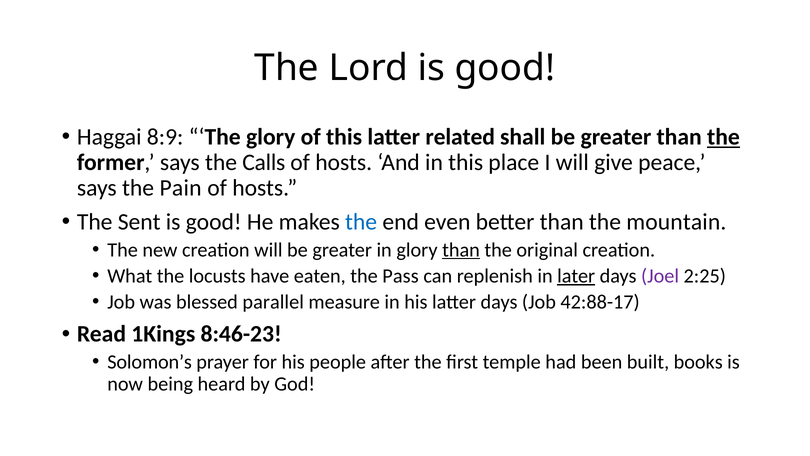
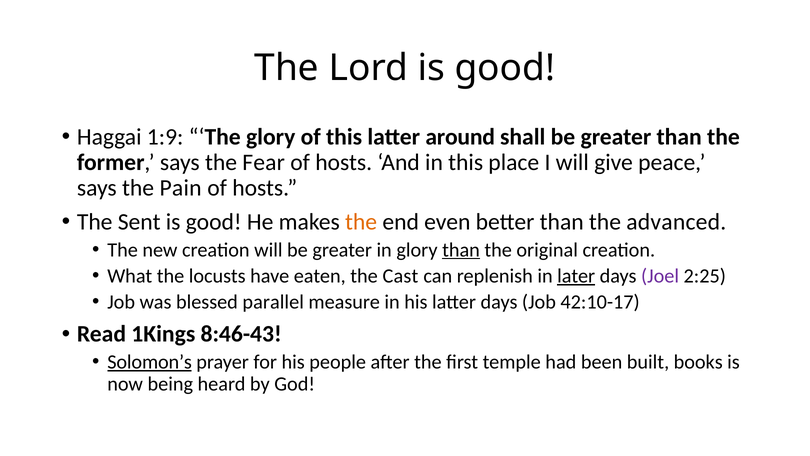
8:9: 8:9 -> 1:9 (165, 137)
related: related -> around (460, 137)
the underline: present -> none (723, 137)
Calls: Calls -> Fear (264, 162)
the colour: blue -> orange (361, 222)
mountain: mountain -> advanced (676, 222)
Pass: Pass -> Cast (400, 276)
42:88-17: 42:88-17 -> 42:10-17 (600, 302)
8:46-23: 8:46-23 -> 8:46-43 (241, 334)
Solomon’s underline: none -> present (150, 362)
